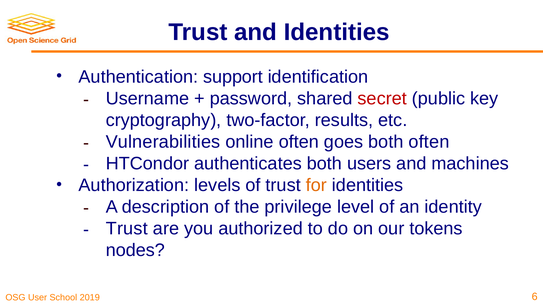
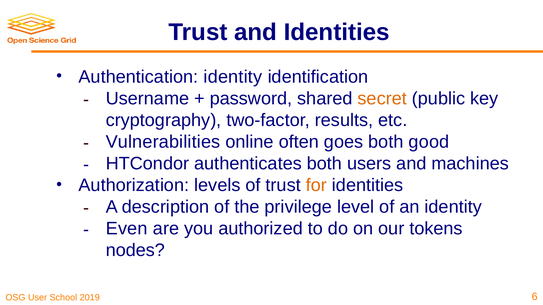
Authentication support: support -> identity (233, 77)
secret colour: red -> orange (382, 99)
both often: often -> good (429, 142)
Trust: Trust -> Even (127, 229)
